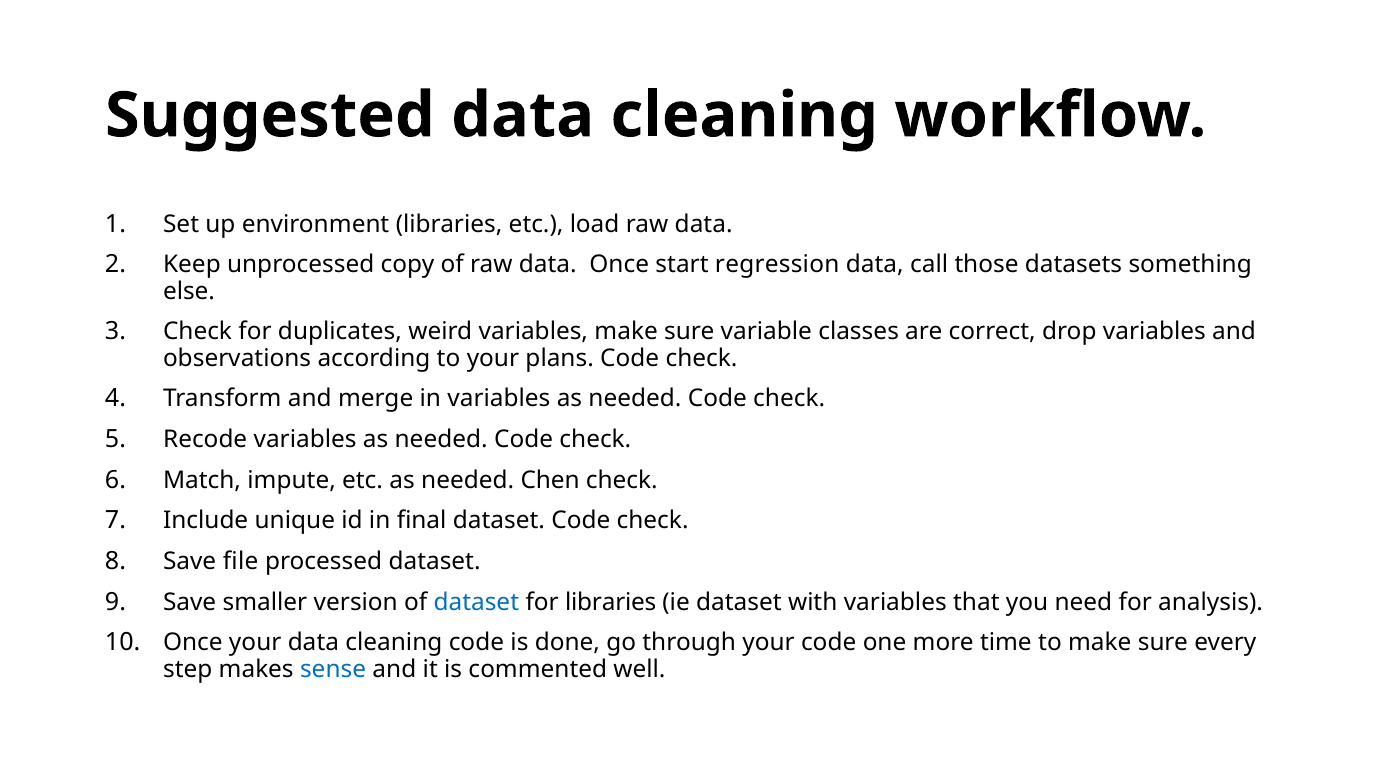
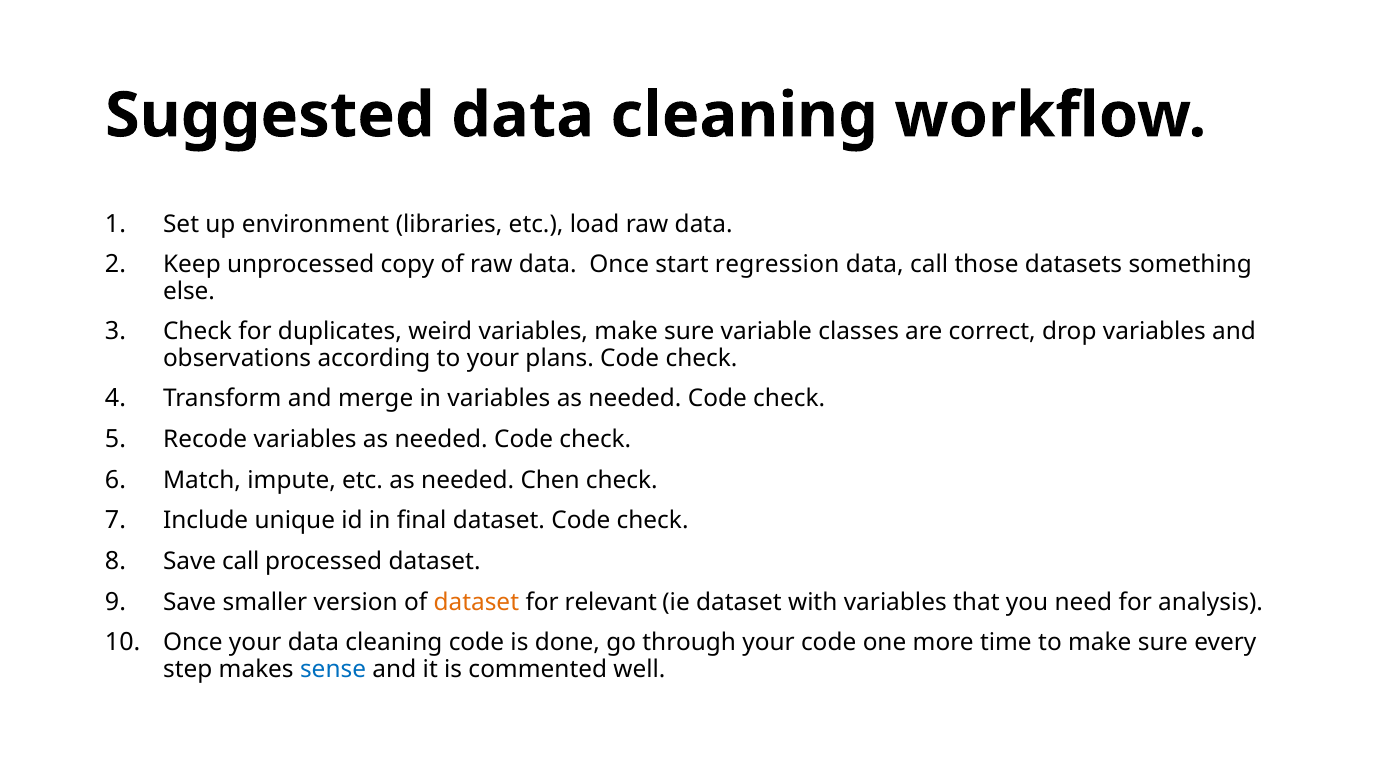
Save file: file -> call (241, 562)
dataset colour: blue -> orange (476, 603)
for libraries: libraries -> relevant (611, 603)
